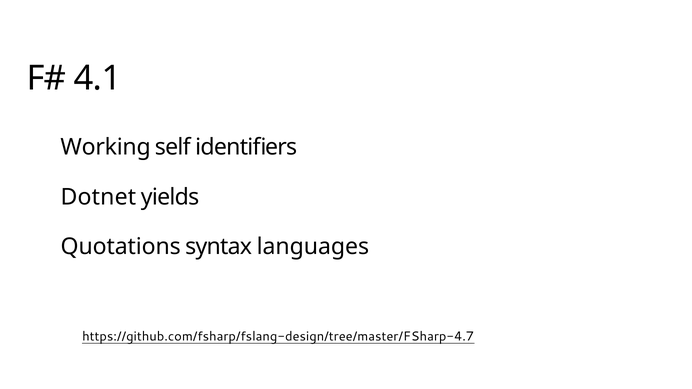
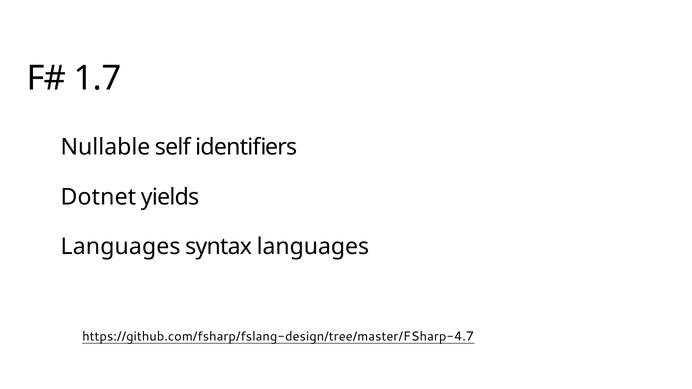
4.1: 4.1 -> 1.7 (98, 79)
Working: Working -> Nullable (105, 147)
Quotations: Quotations -> Languages (121, 247)
